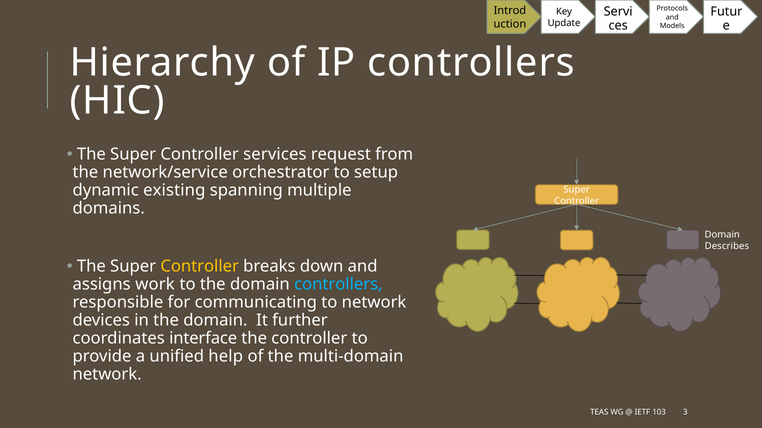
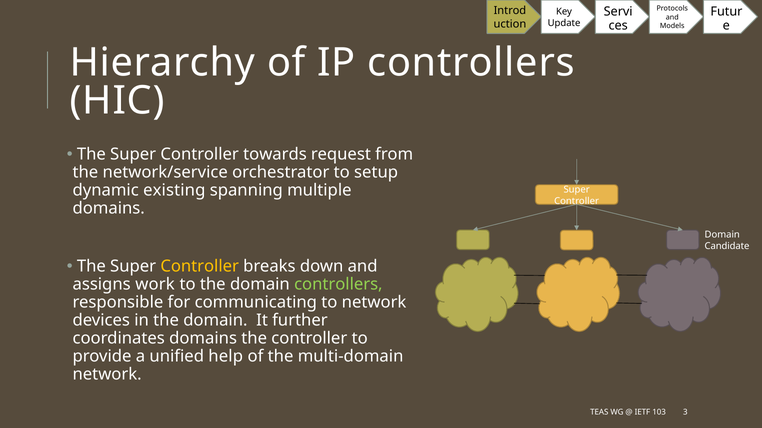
services: services -> towards (275, 155)
Describes: Describes -> Candidate (727, 246)
controllers colour: light blue -> light green (338, 285)
coordinates interface: interface -> domains (203, 339)
